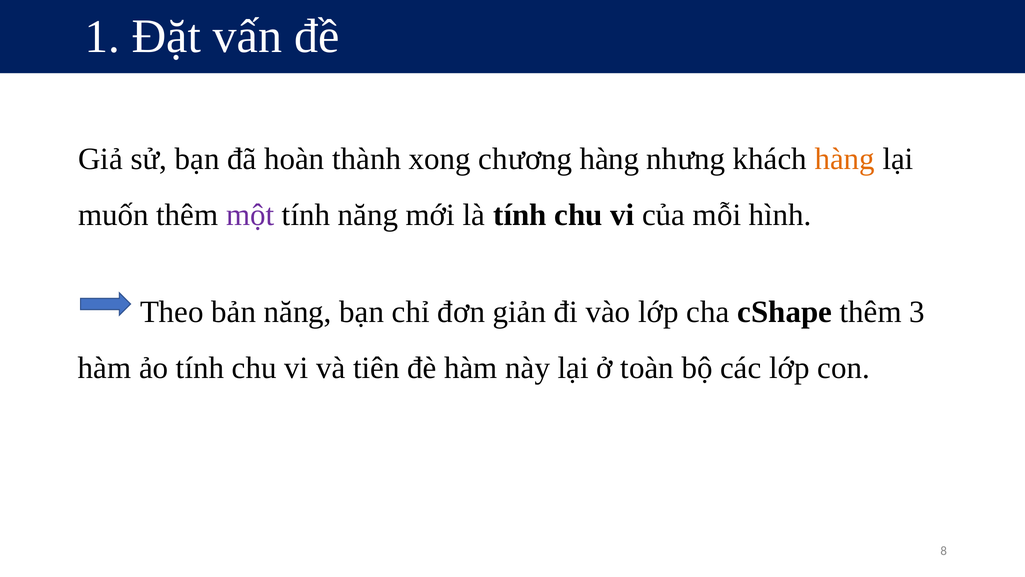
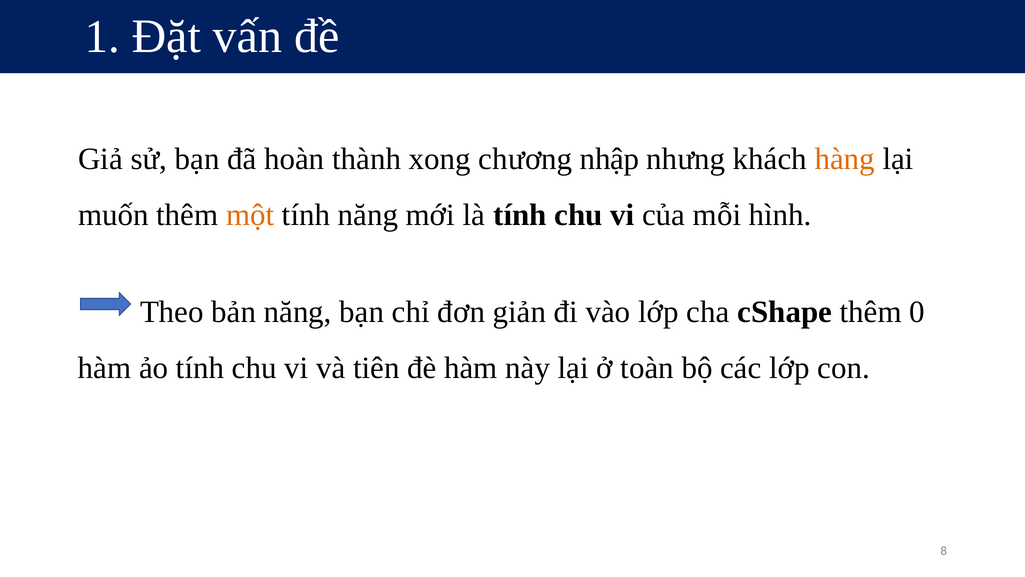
chương hàng: hàng -> nhập (609, 159)
một colour: purple -> orange (250, 215)
3: 3 -> 0 (917, 312)
